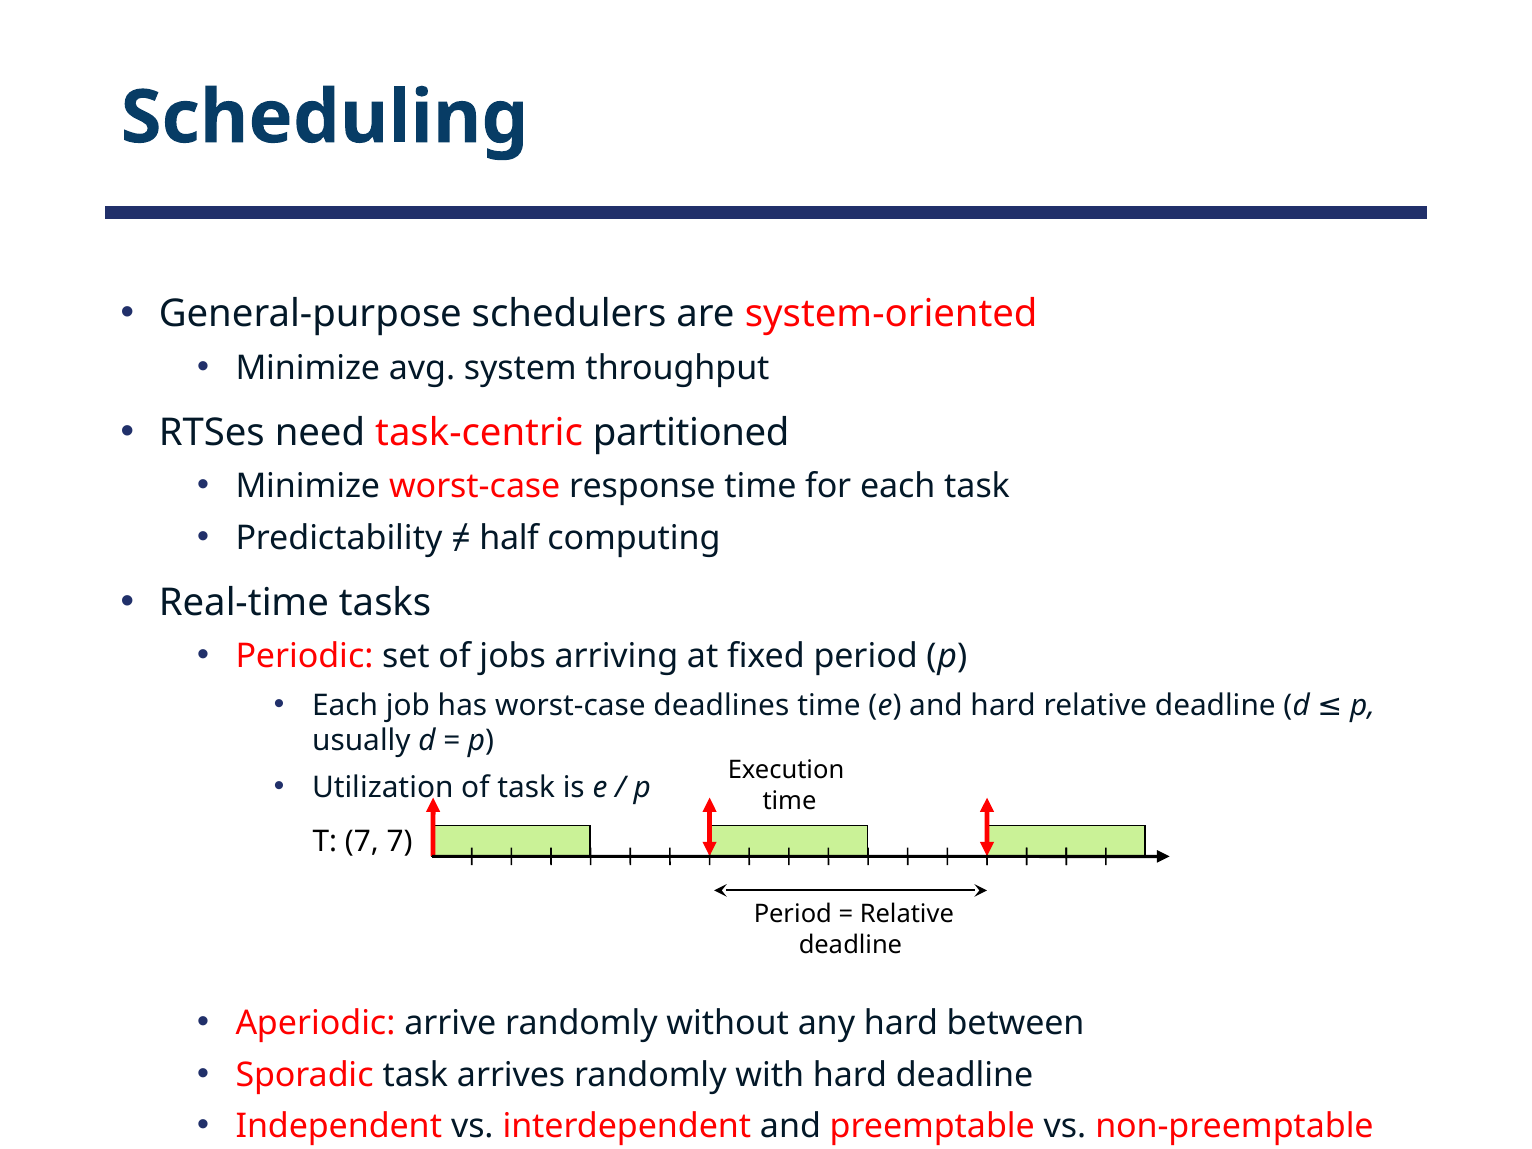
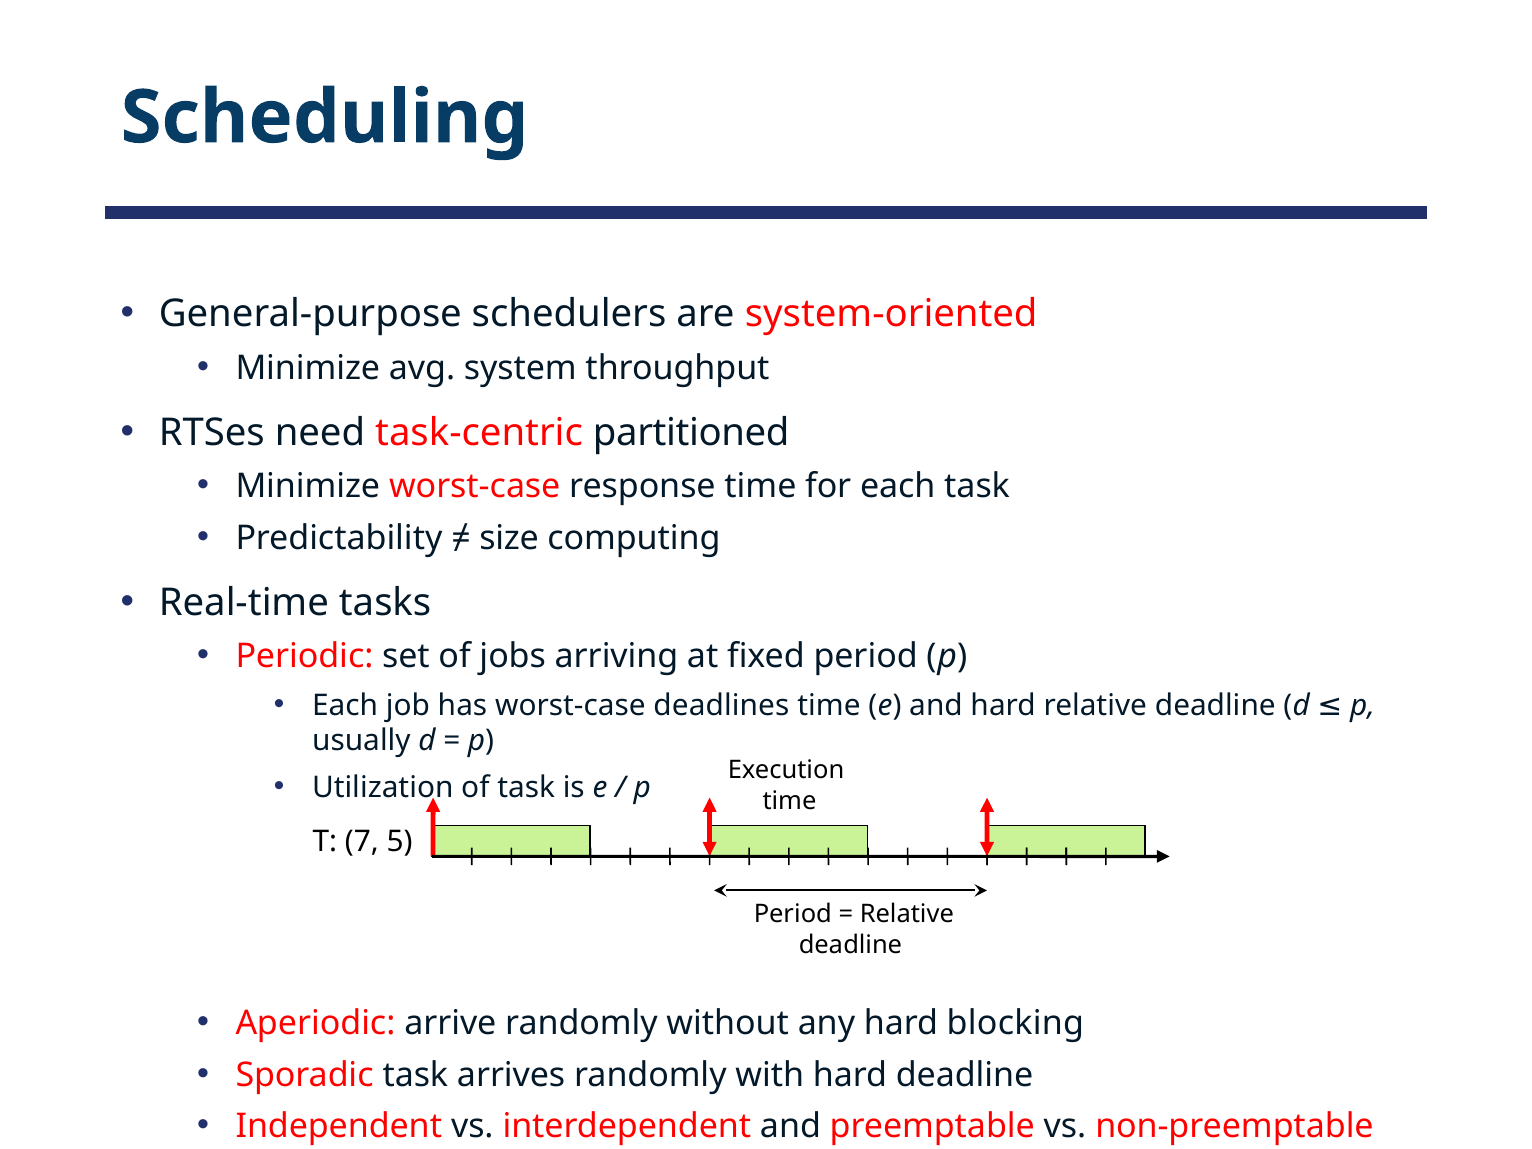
half: half -> size (509, 538)
7 7: 7 -> 5 (400, 842)
between: between -> blocking (1015, 1024)
